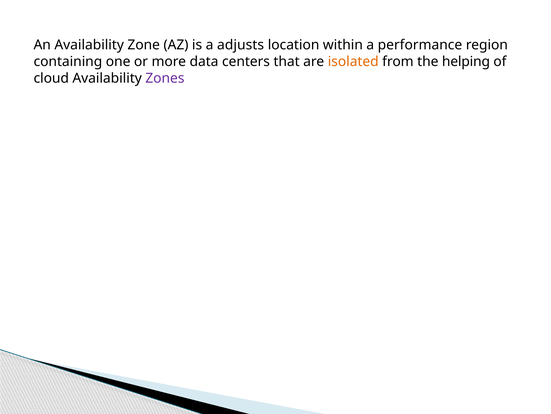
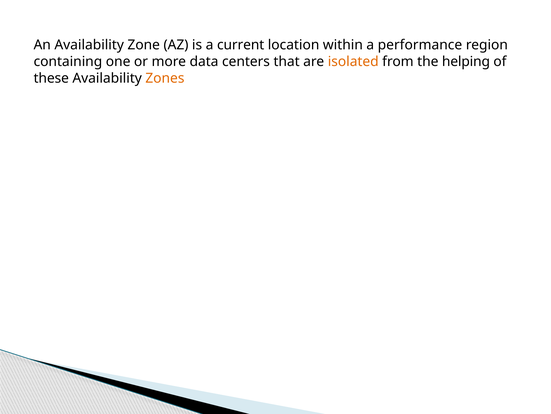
adjusts: adjusts -> current (241, 45)
cloud: cloud -> these (51, 78)
Zones colour: purple -> orange (165, 78)
